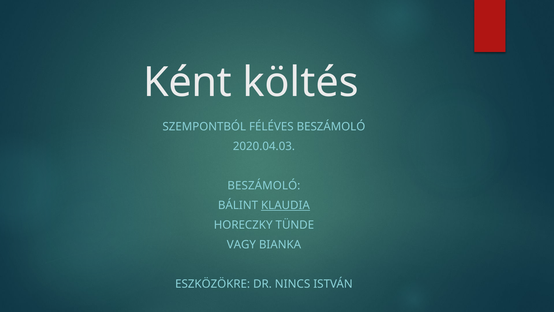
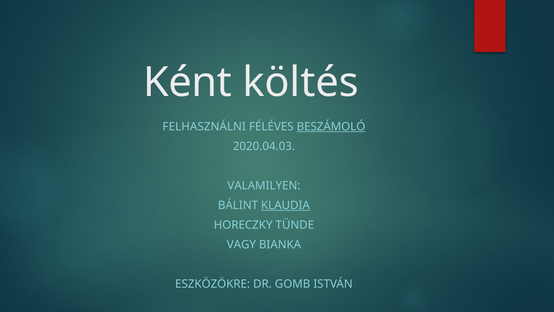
SZEMPONTBÓL: SZEMPONTBÓL -> FELHASZNÁLNI (204, 126)
BESZÁMOLÓ underline: none -> present (331, 126)
BESZÁMOLÓ: BESZÁMOLÓ -> VALAMILYEN (264, 185)
NINCS: NINCS -> GOMB (293, 284)
